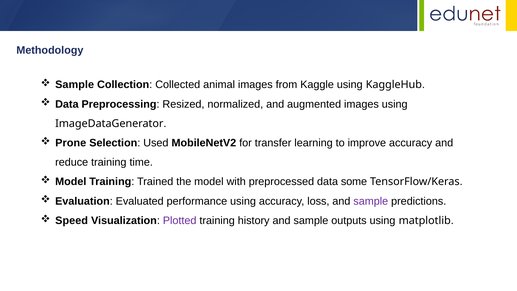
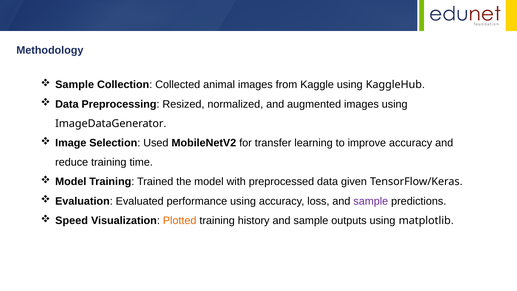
Prone: Prone -> Image (71, 143)
some: some -> given (354, 182)
Plotted colour: purple -> orange (180, 220)
